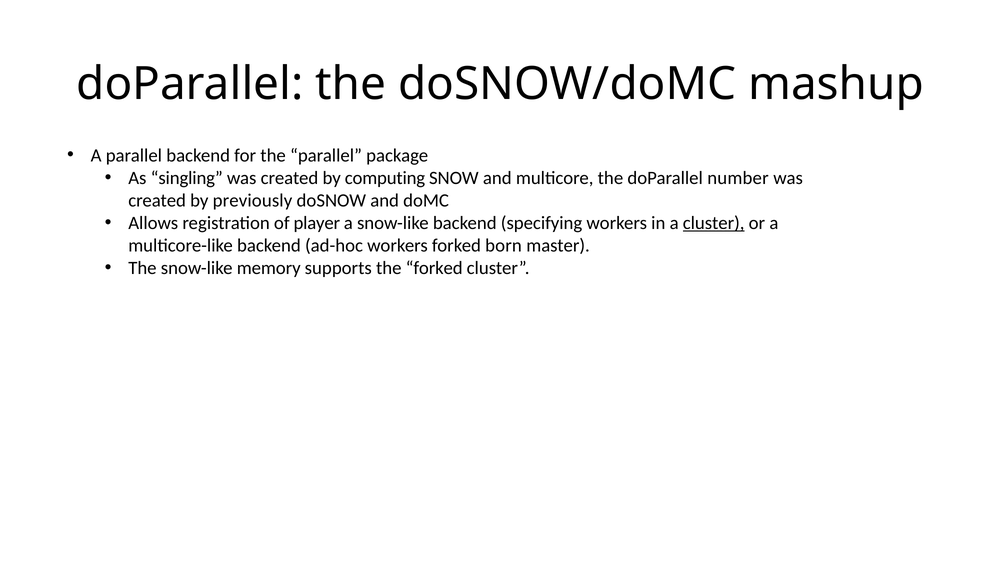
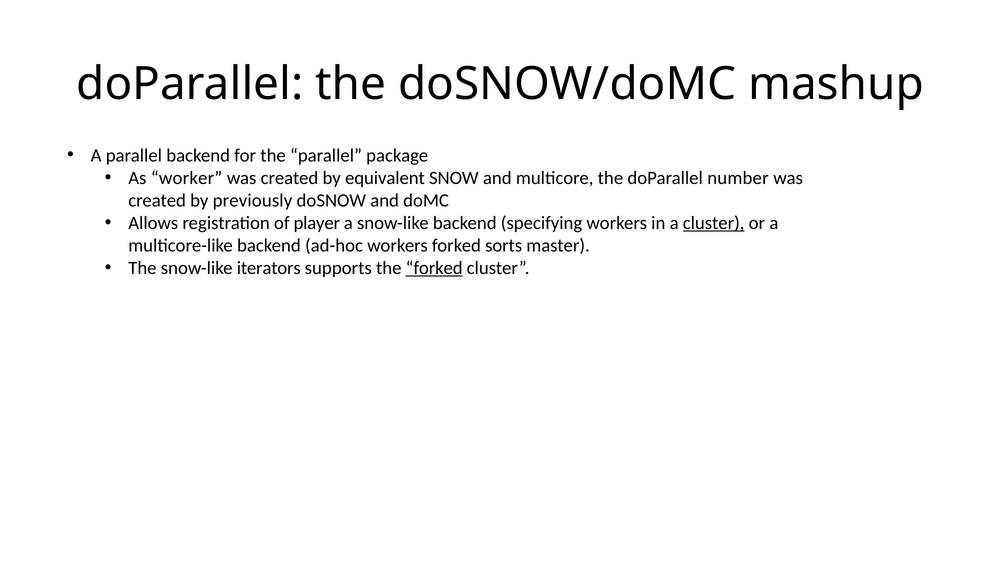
singling: singling -> worker (187, 178)
computing: computing -> equivalent (385, 178)
born: born -> sorts (504, 245)
memory: memory -> iterators (269, 268)
forked underline: none -> present (434, 268)
